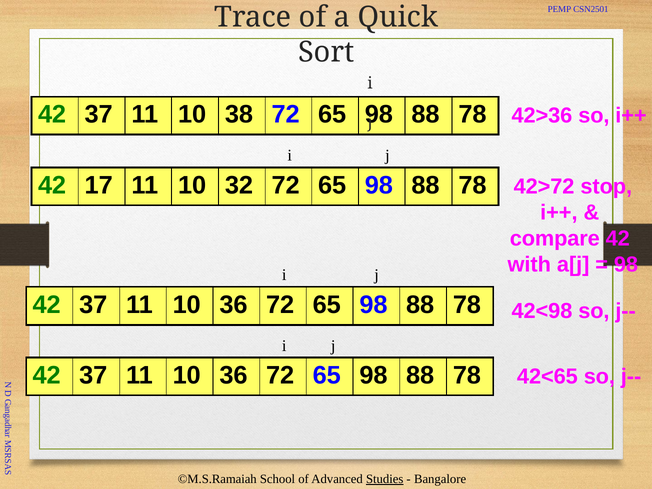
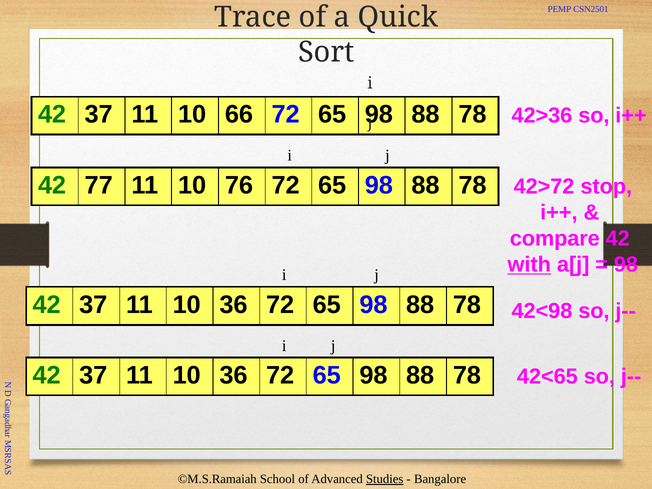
38: 38 -> 66 (239, 115)
17: 17 -> 77 (99, 185)
32: 32 -> 76 (239, 185)
with underline: none -> present (529, 265)
